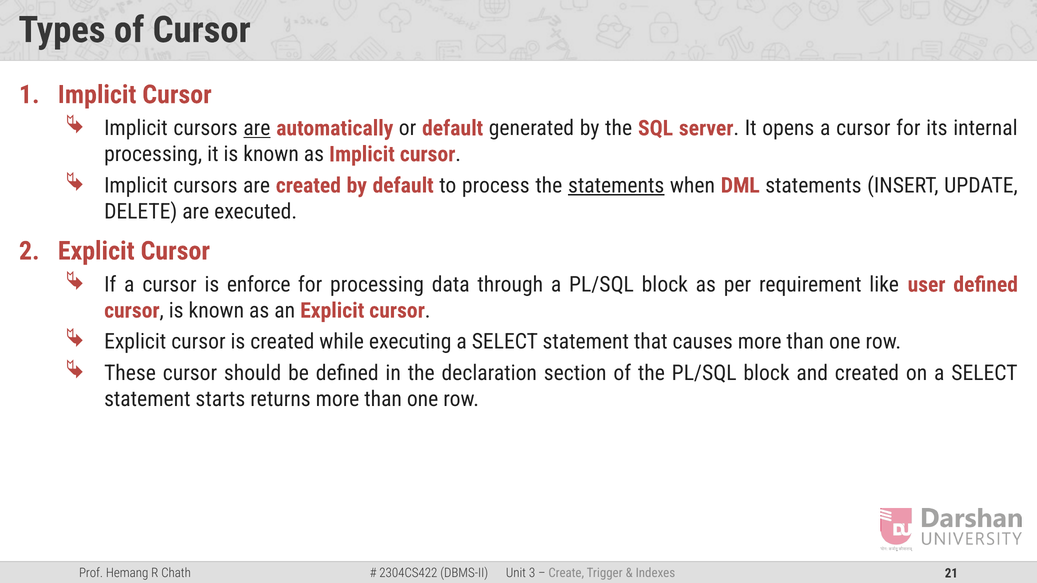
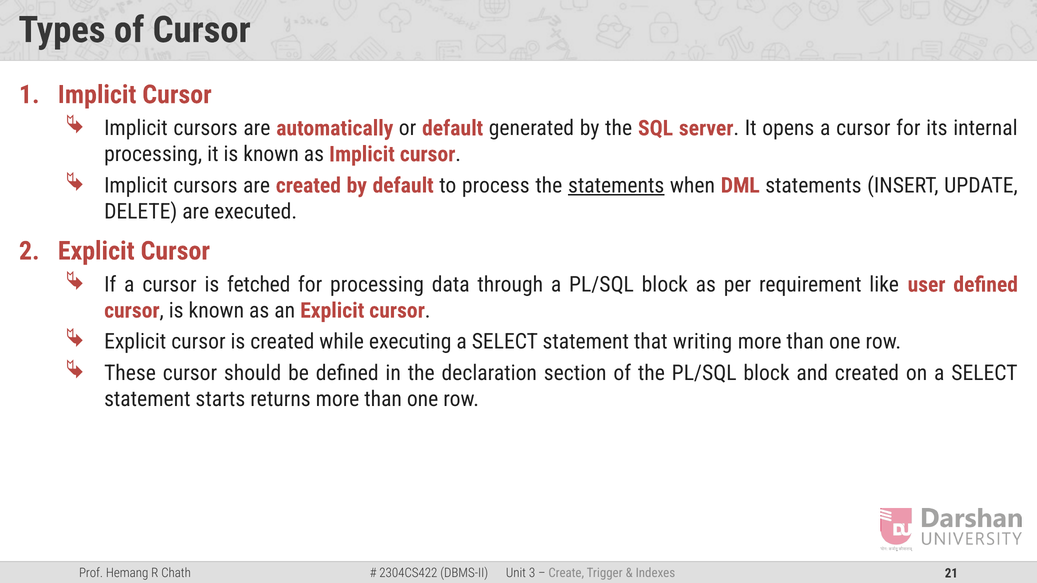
are underline: present -> none (257, 128)
enforce: enforce -> fetched (259, 285)
causes: causes -> writing (703, 342)
